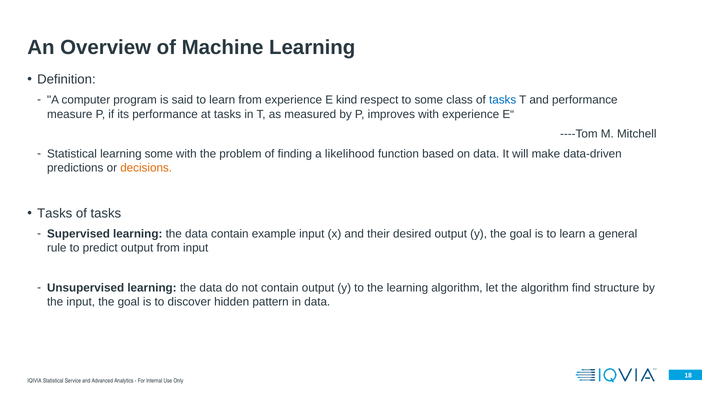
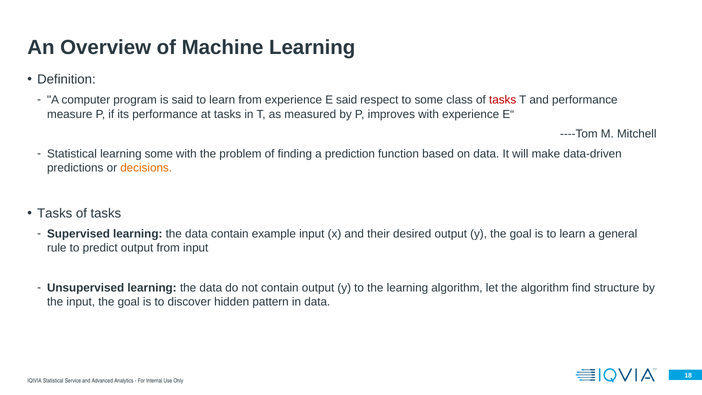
E kind: kind -> said (347, 100)
tasks colour: blue -> red (503, 100)
likelihood: likelihood -> prediction (350, 154)
